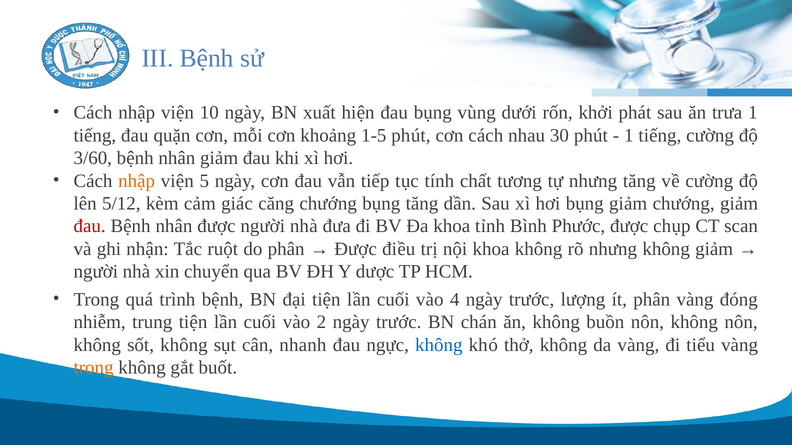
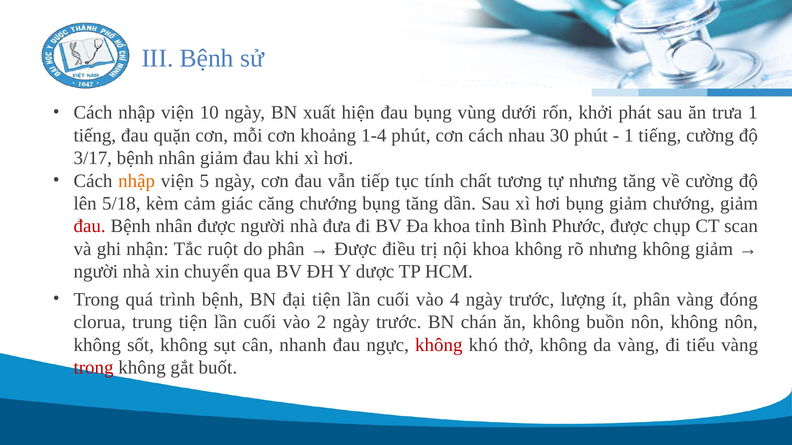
1-5: 1-5 -> 1-4 (374, 135)
3/60: 3/60 -> 3/17 (93, 158)
5/12: 5/12 -> 5/18 (121, 204)
nhiễm: nhiễm -> clorua (100, 322)
không colour: blue -> red (439, 345)
trong colour: orange -> red (94, 368)
